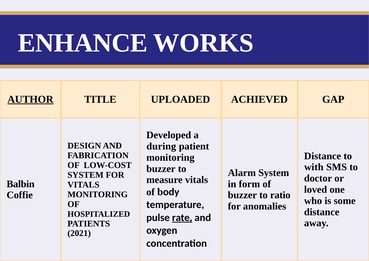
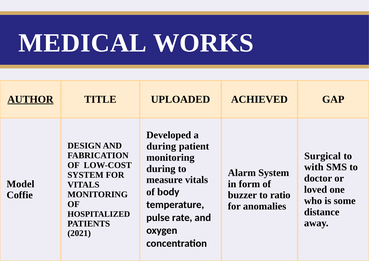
ENHANCE: ENHANCE -> MEDICAL (83, 43)
Distance: Distance -> Surgical (323, 156)
buzzer: buzzer -> during (161, 169)
Balbin: Balbin -> Model (20, 184)
rate underline: present -> none (182, 218)
